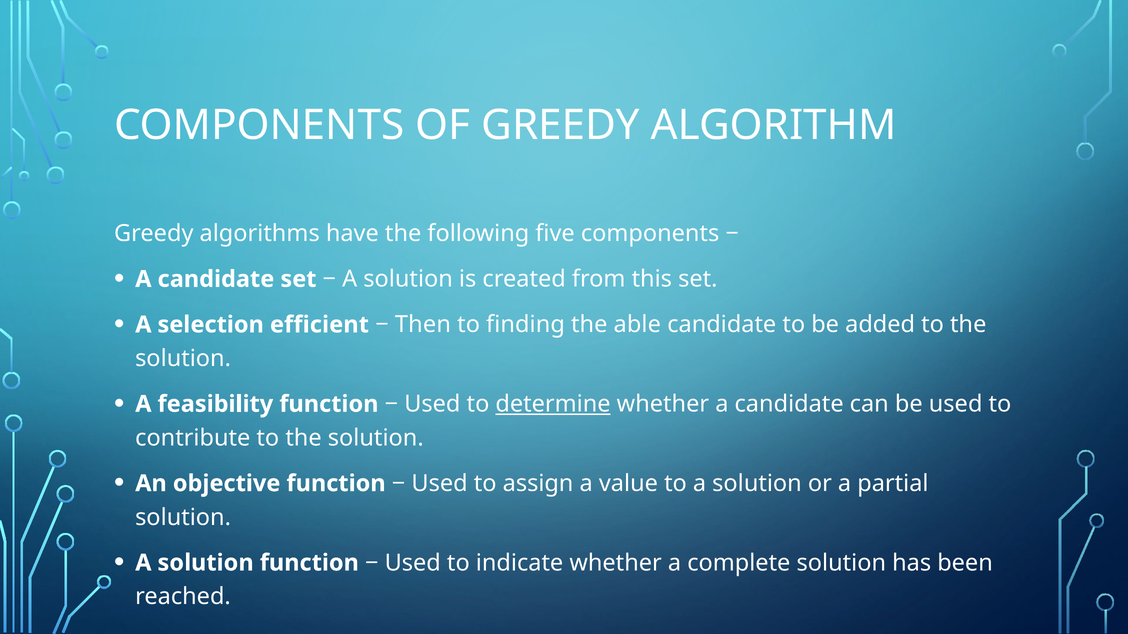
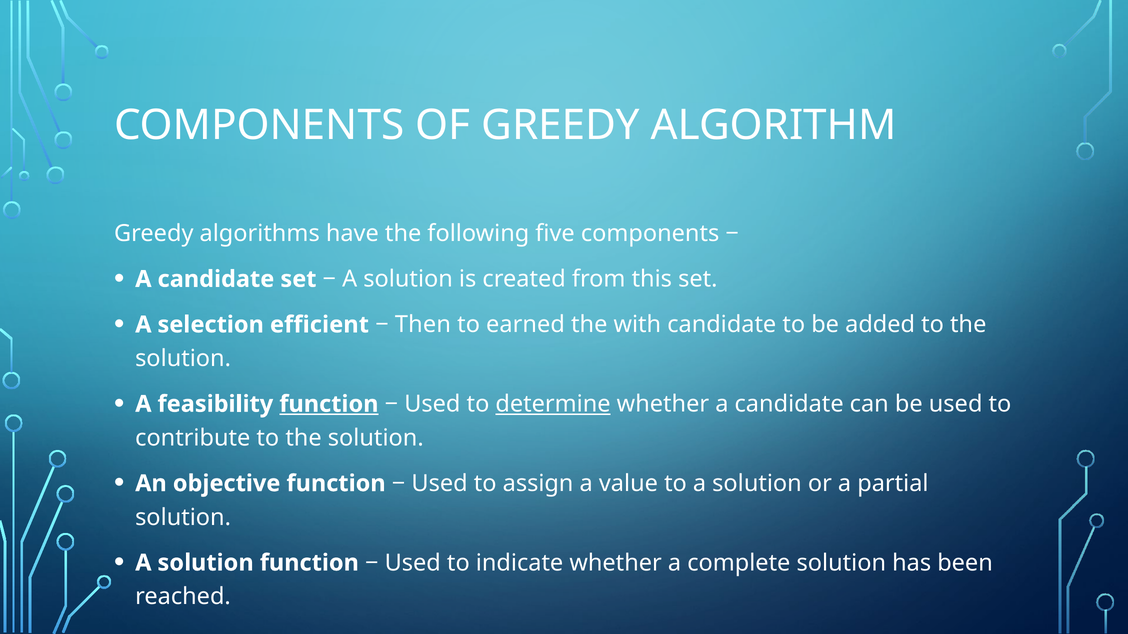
finding: finding -> earned (525, 325)
able: able -> with (637, 325)
function underline: none -> present (329, 404)
